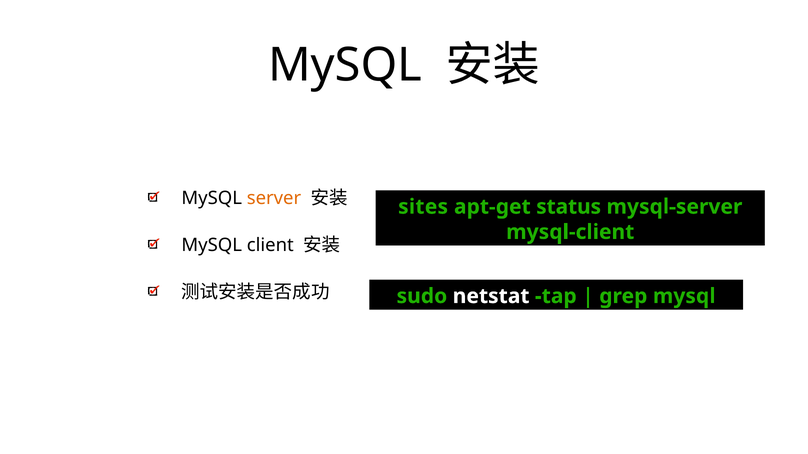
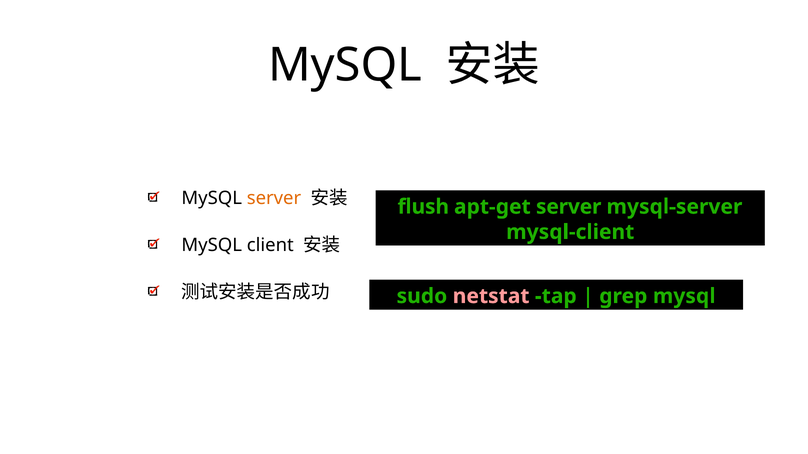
sites: sites -> flush (423, 207)
apt-get status: status -> server (569, 207)
netstat colour: white -> pink (491, 296)
